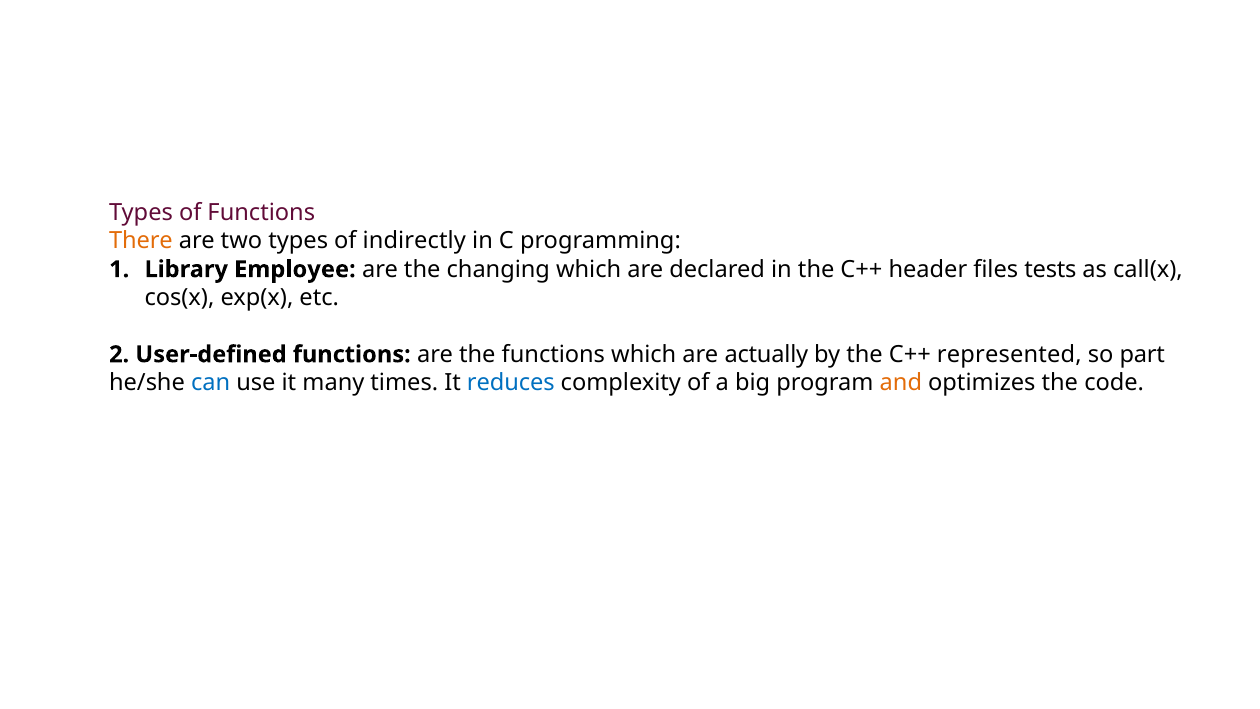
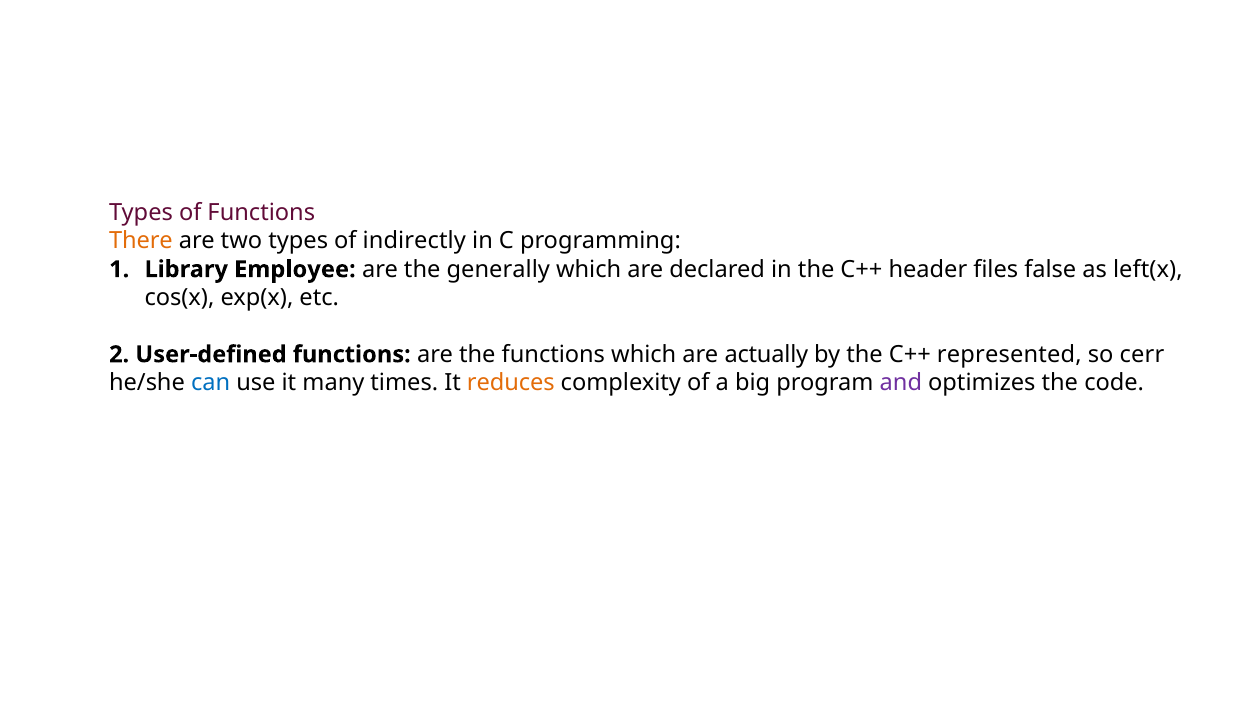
changing: changing -> generally (498, 269)
tests: tests -> false (1050, 269)
call(x: call(x -> left(x (1148, 269)
part: part -> cerr (1142, 354)
reduces colour: blue -> orange (511, 383)
and colour: orange -> purple (901, 383)
